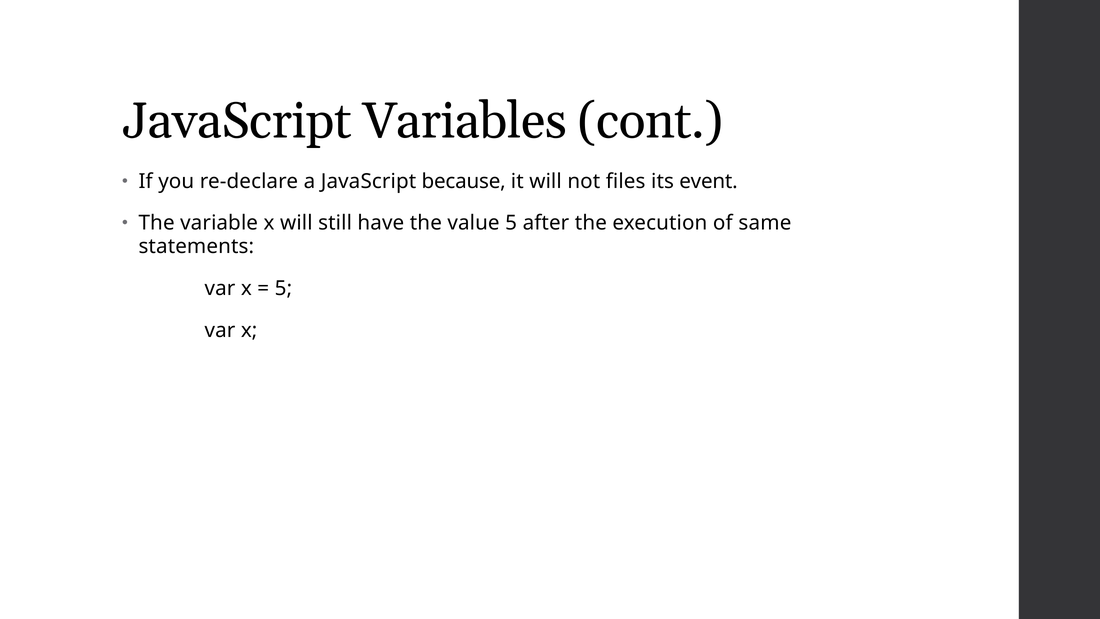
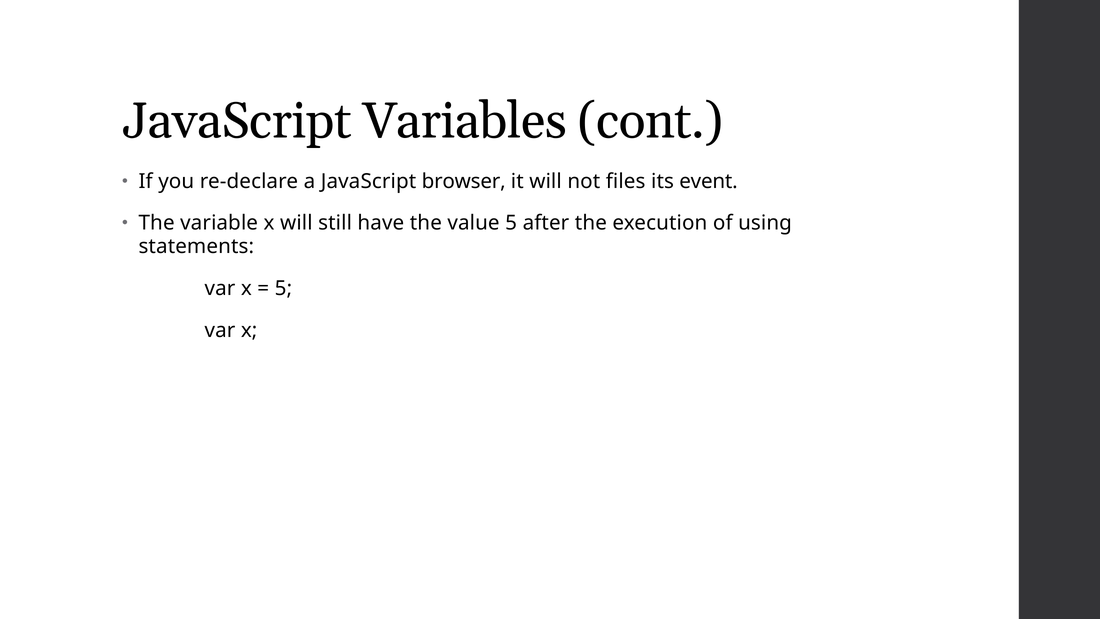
because: because -> browser (464, 181)
same: same -> using (765, 223)
